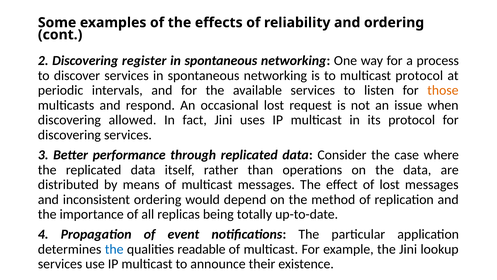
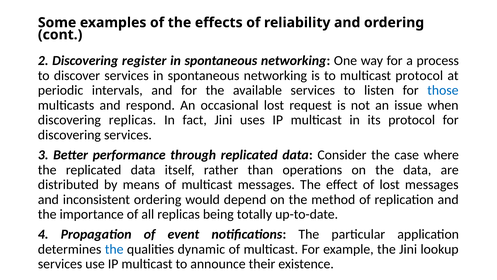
those colour: orange -> blue (443, 90)
discovering allowed: allowed -> replicas (132, 120)
readable: readable -> dynamic (201, 249)
